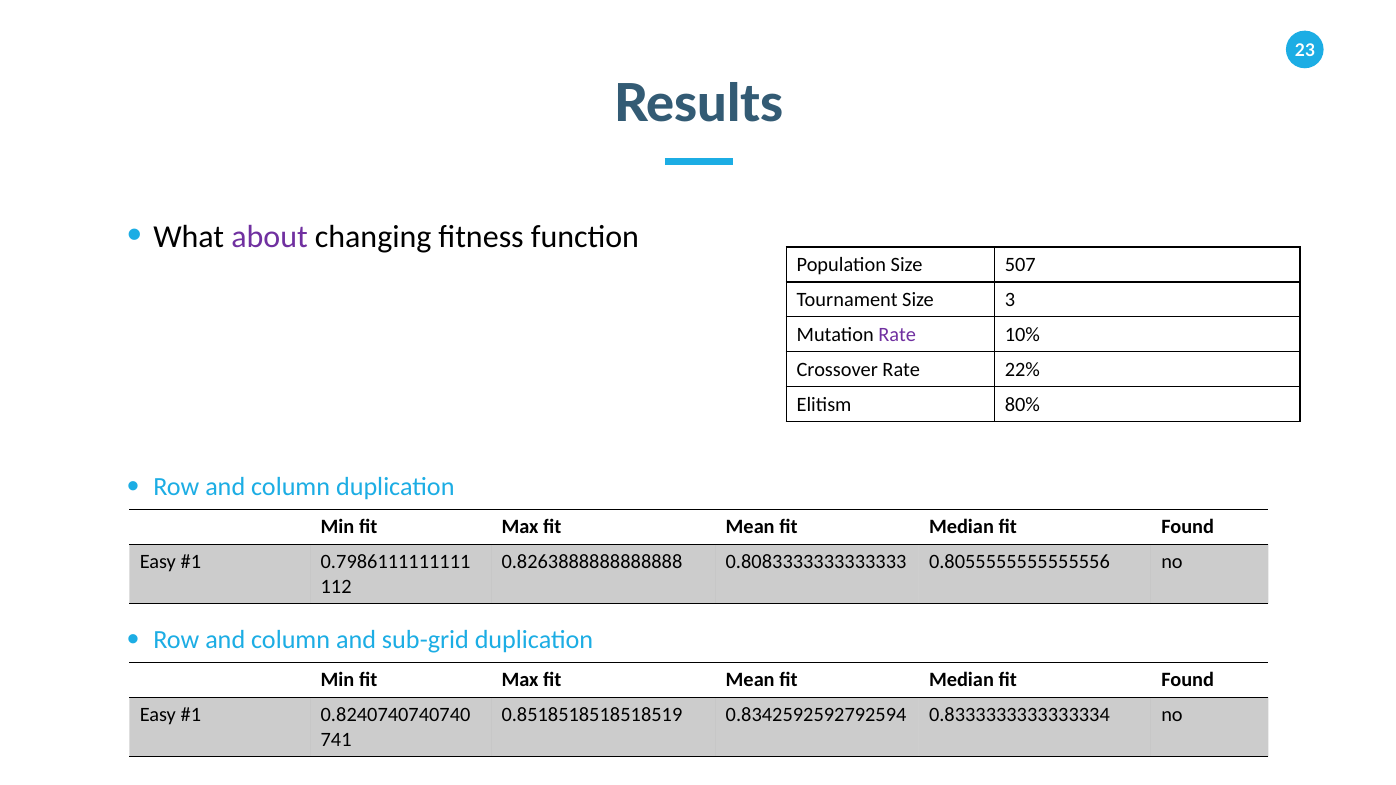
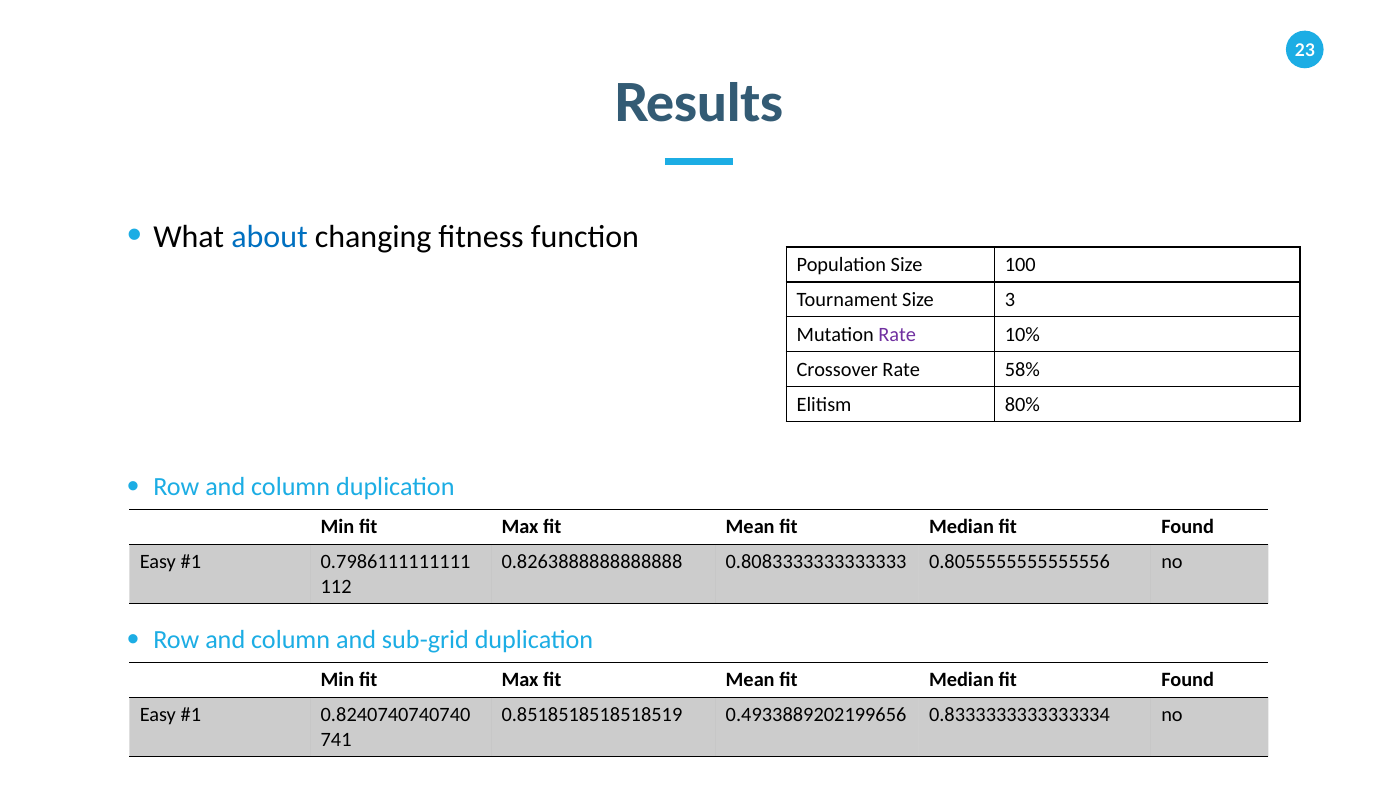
about colour: purple -> blue (270, 237)
507: 507 -> 100 (1020, 265)
22%: 22% -> 58% (1022, 370)
0.8342592592792594: 0.8342592592792594 -> 0.4933889202199656 (816, 715)
